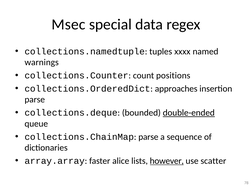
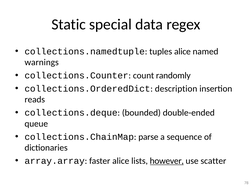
Msec: Msec -> Static (69, 24)
tuples xxxx: xxxx -> alice (182, 51)
positions: positions -> randomly (173, 76)
approaches: approaches -> description (176, 89)
parse: parse -> reads (35, 100)
double-ended underline: present -> none (189, 113)
